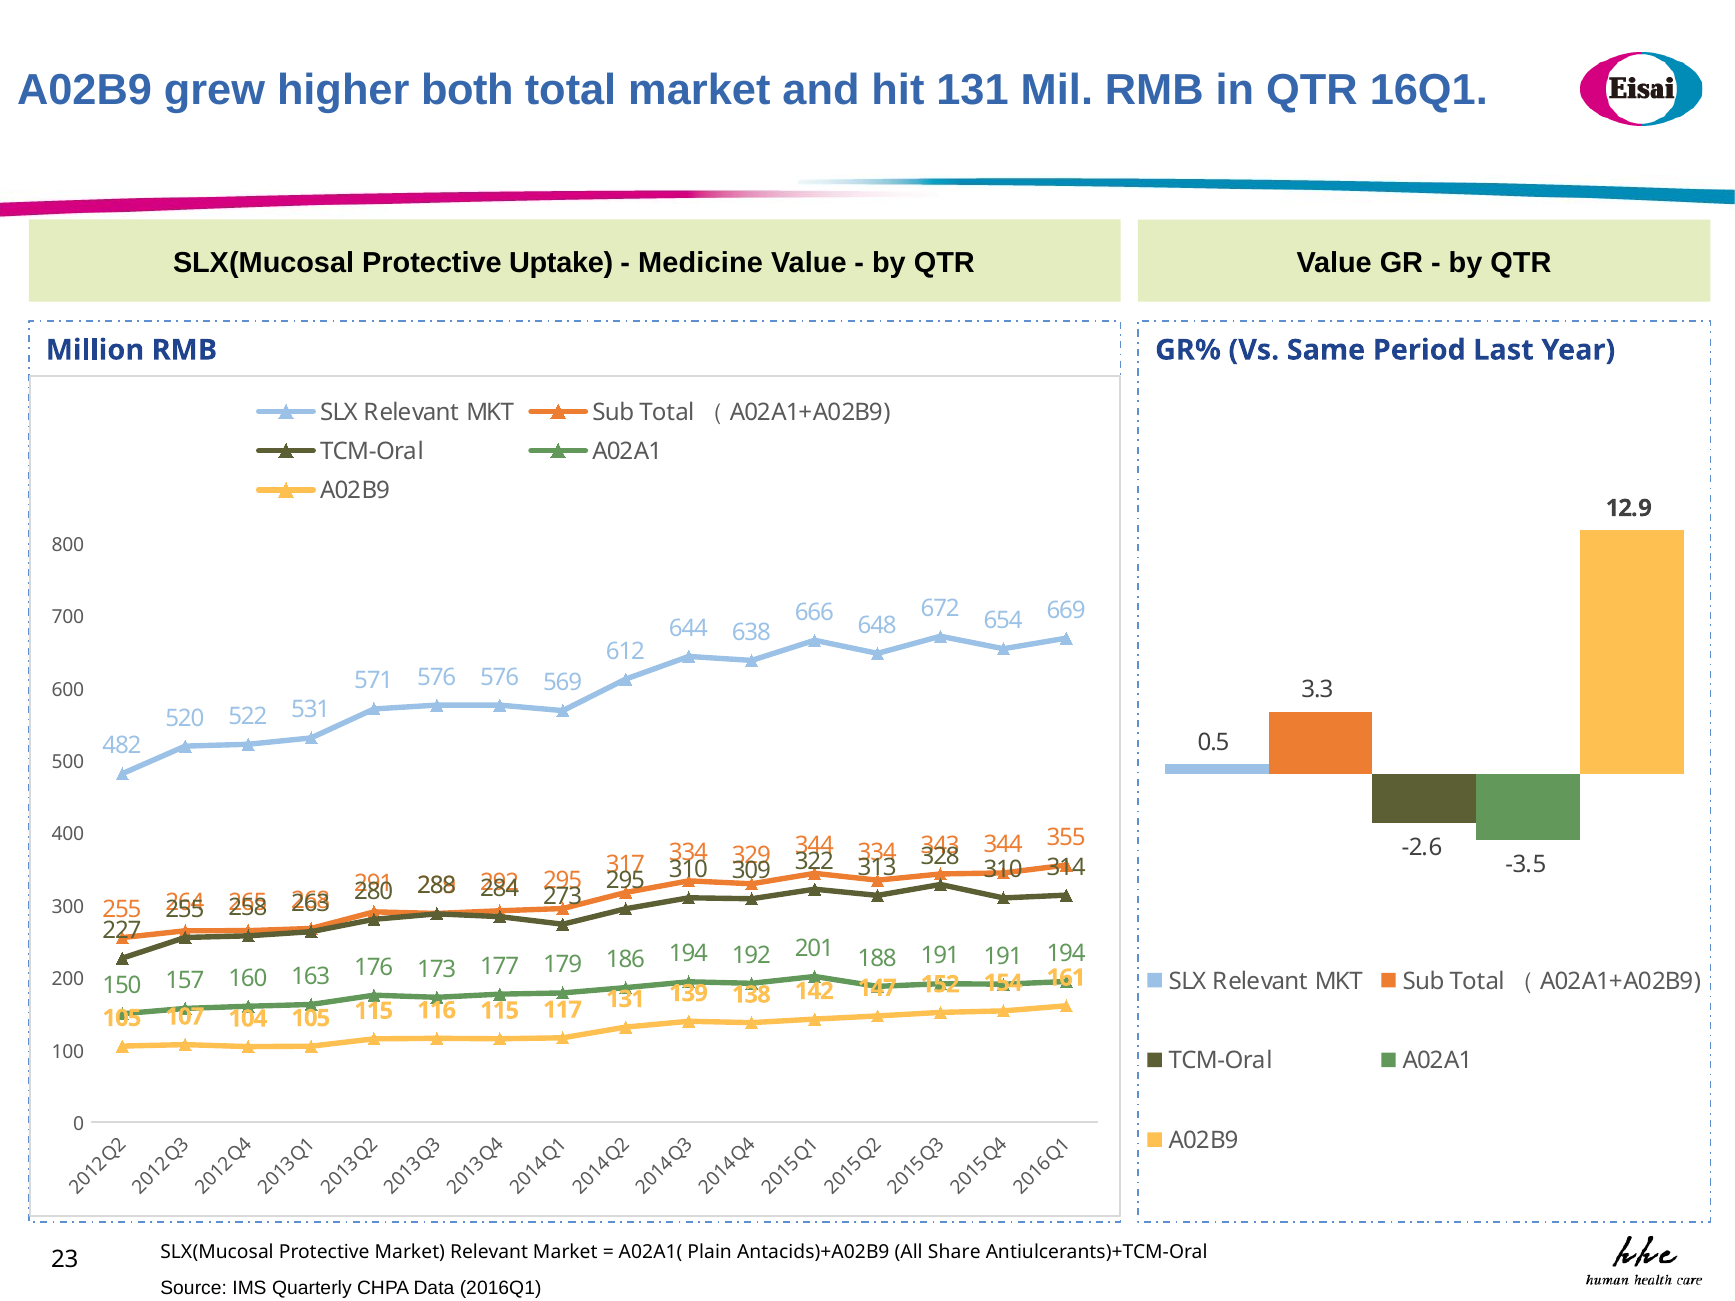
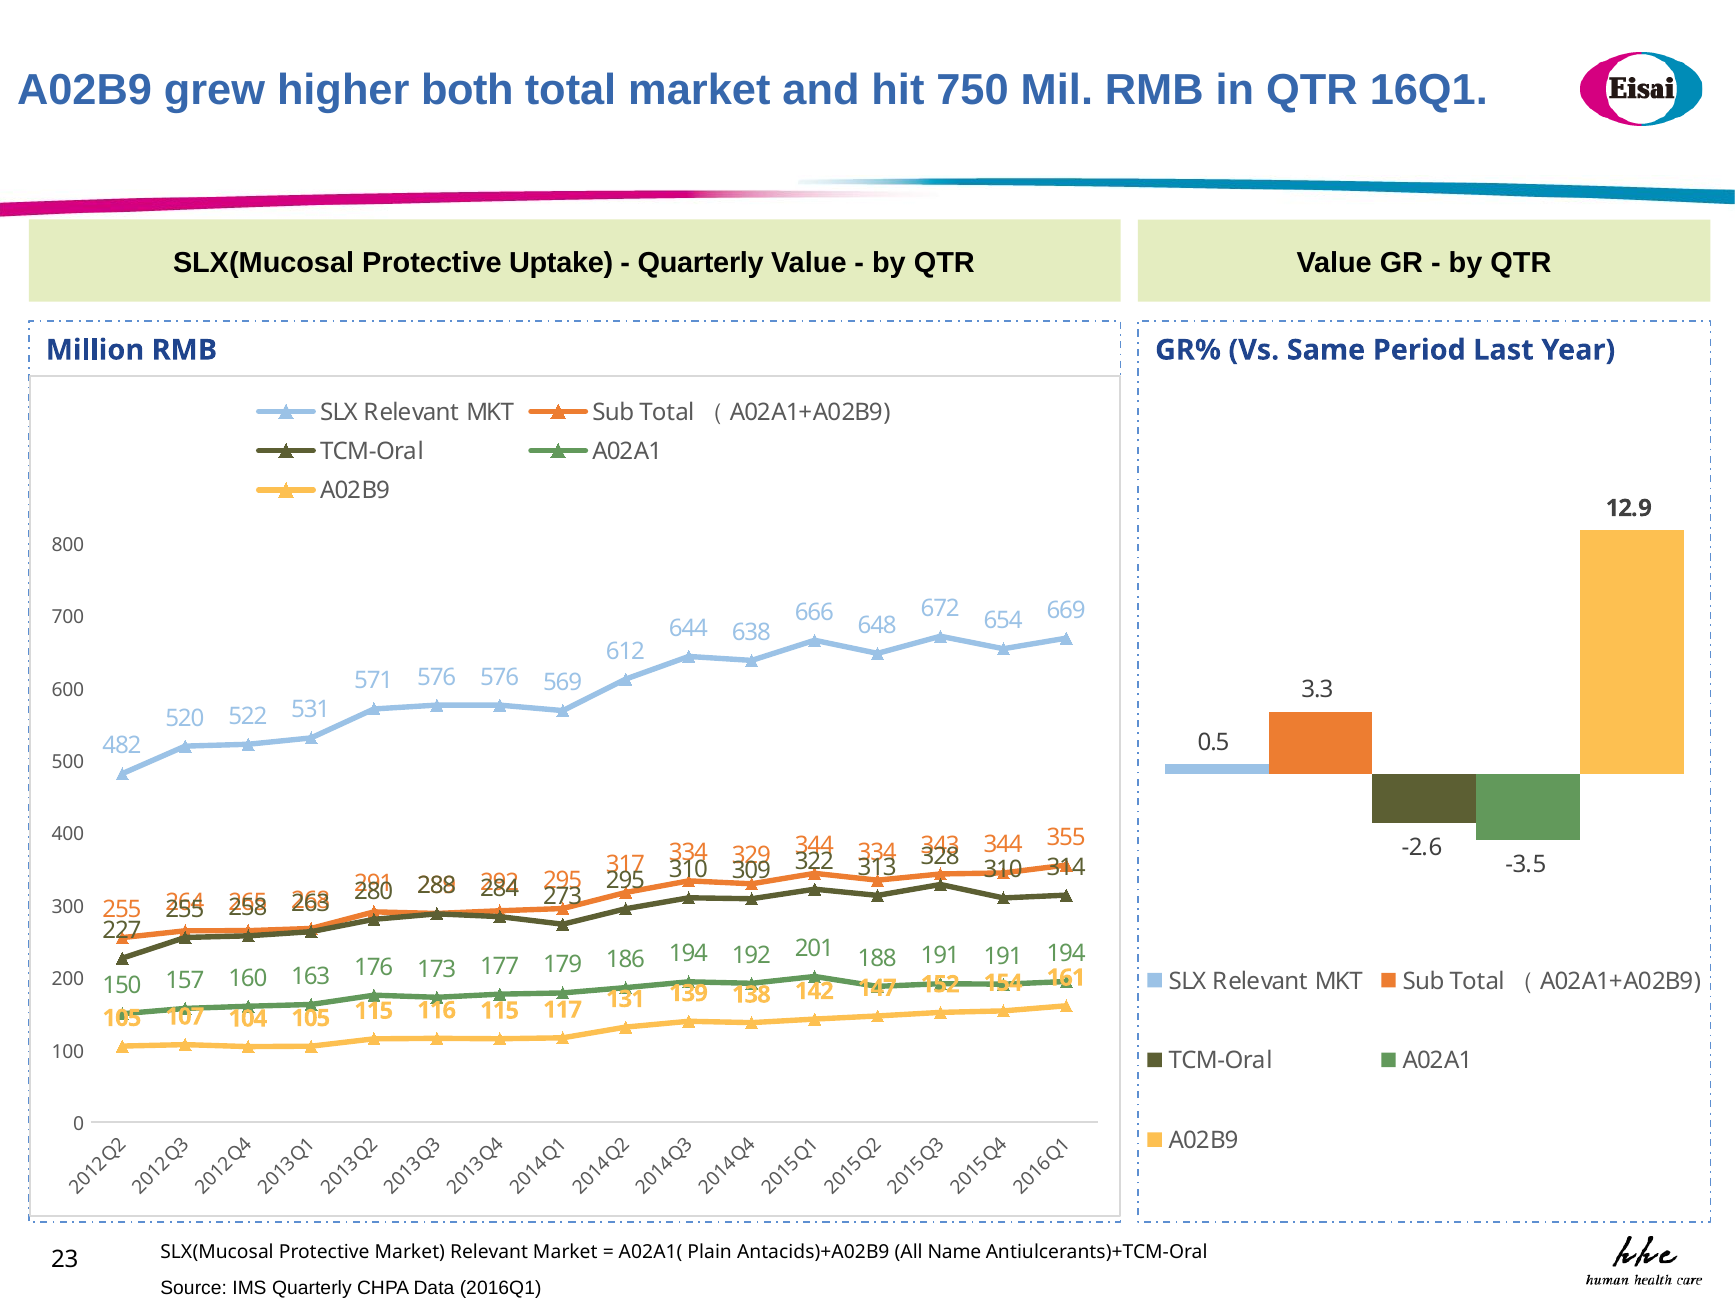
hit 131: 131 -> 750 (973, 90)
Medicine: Medicine -> Quarterly (701, 263)
Share: Share -> Name (954, 1253)
